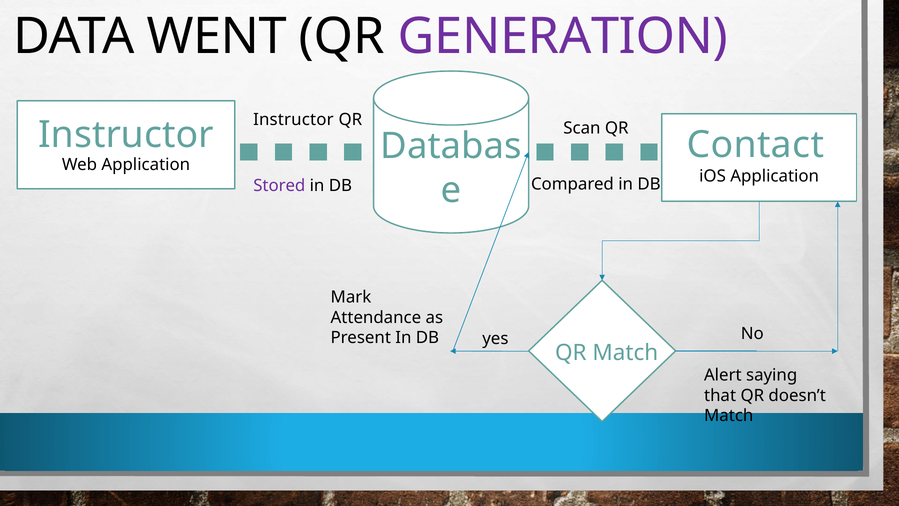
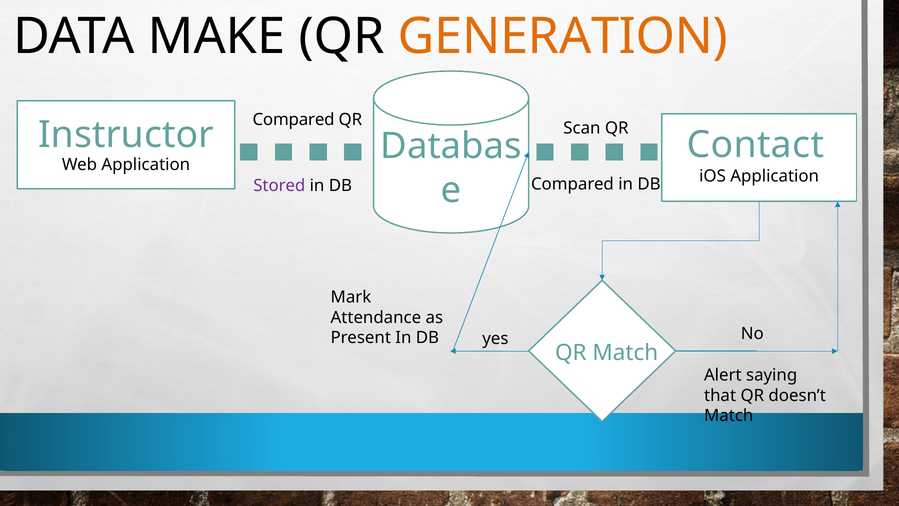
WENT: WENT -> MAKE (217, 37)
GENERATION colour: purple -> orange (563, 37)
Instructor: Instructor -> Compared (294, 120)
